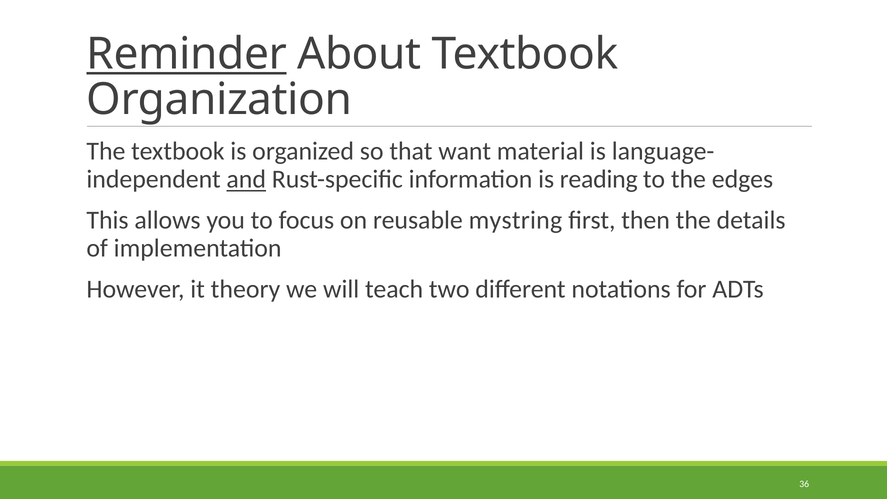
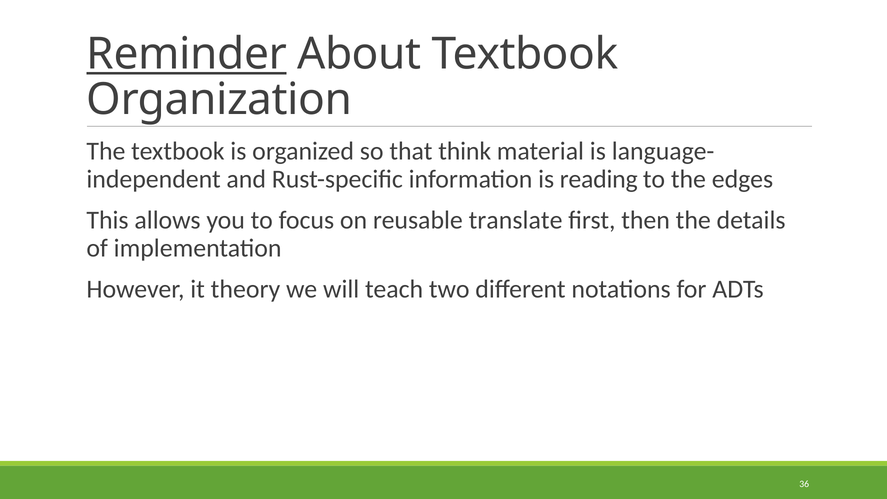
want: want -> think (465, 151)
and underline: present -> none (246, 179)
mystring: mystring -> translate (516, 220)
